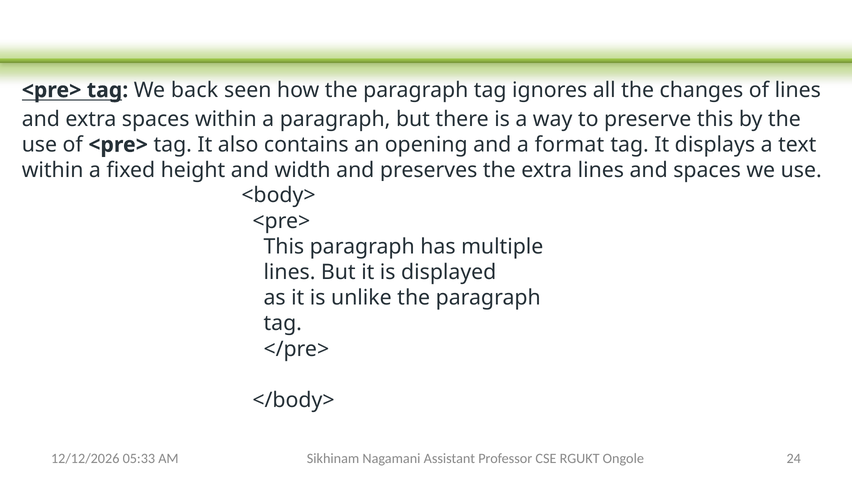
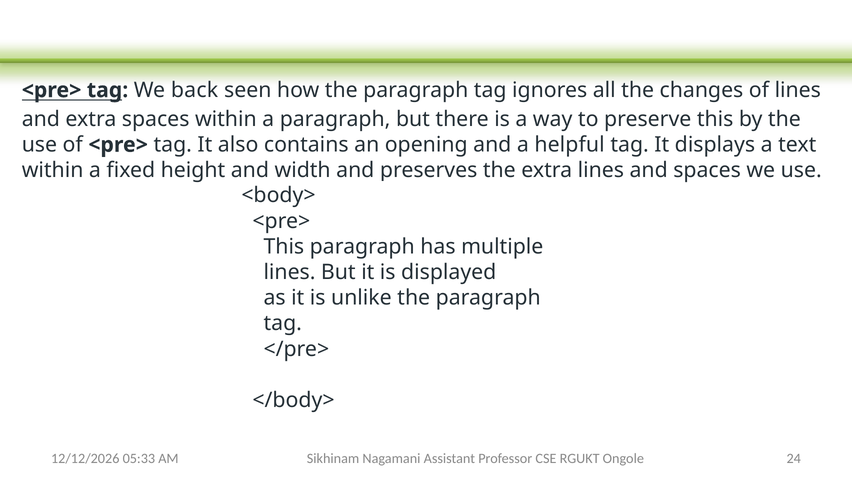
format: format -> helpful (570, 145)
